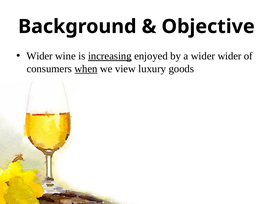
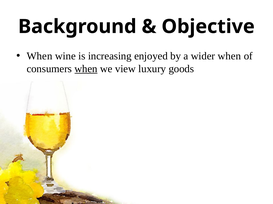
Wider: Wider -> When (39, 56)
increasing underline: present -> none (110, 56)
wider wider: wider -> when (229, 56)
